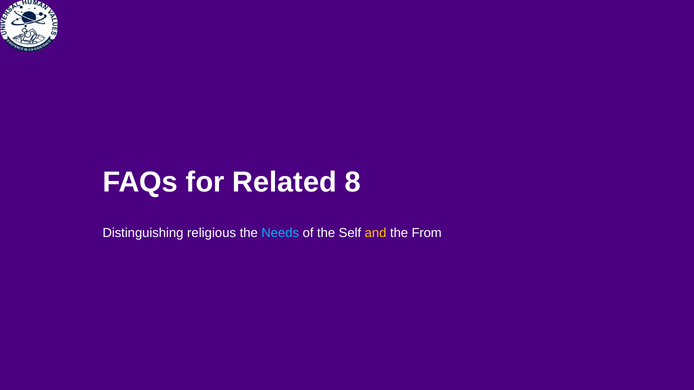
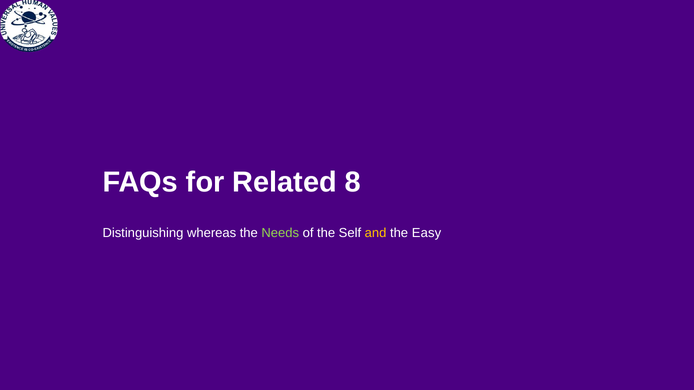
religious: religious -> whereas (212, 233)
Needs colour: light blue -> light green (280, 233)
From: From -> Easy (427, 233)
